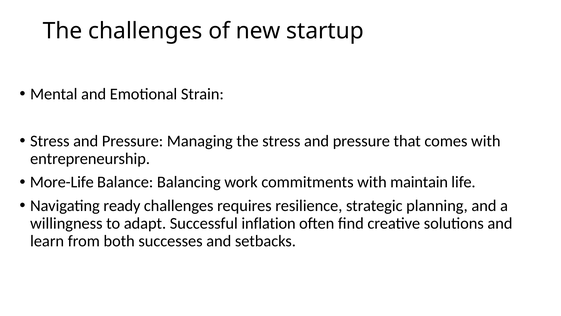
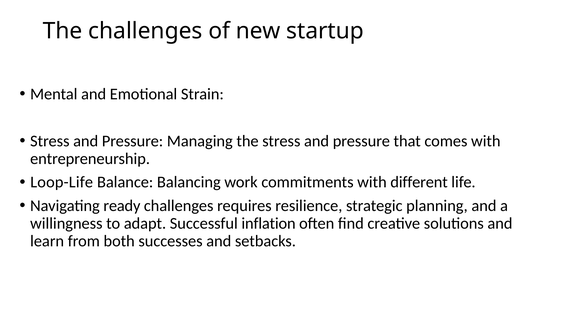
More-Life: More-Life -> Loop-Life (62, 182)
maintain: maintain -> different (419, 182)
